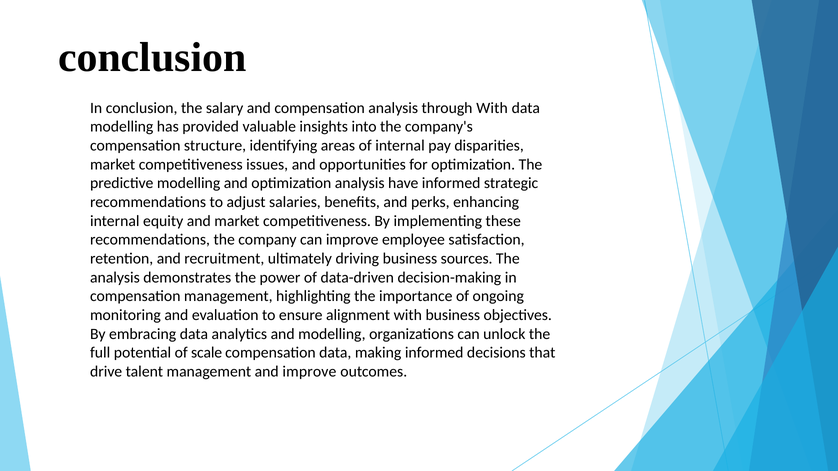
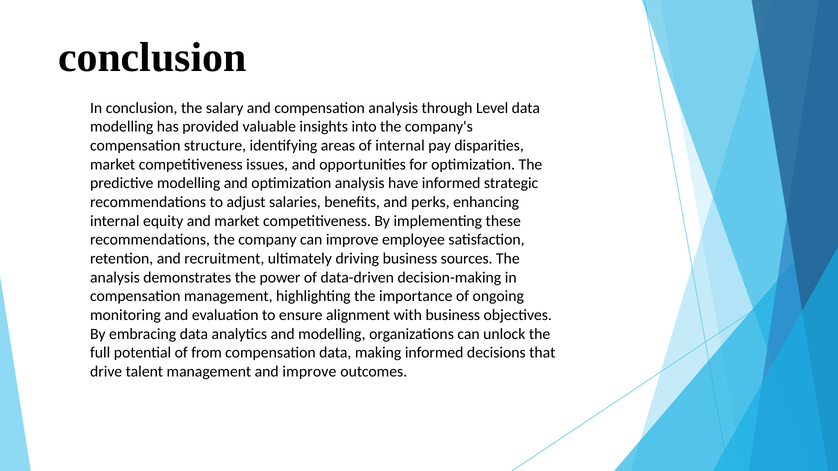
through With: With -> Level (492, 108)
scale: scale -> from (207, 353)
